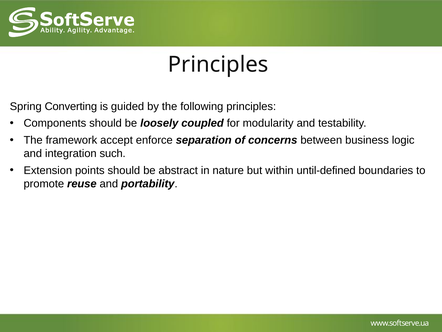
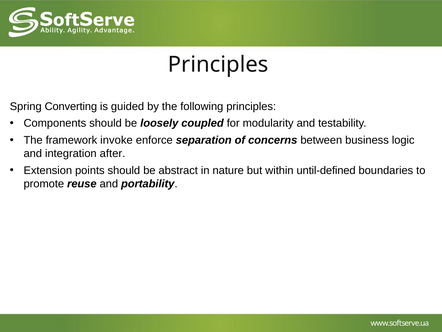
accept: accept -> invoke (116, 140)
such: such -> after (113, 153)
